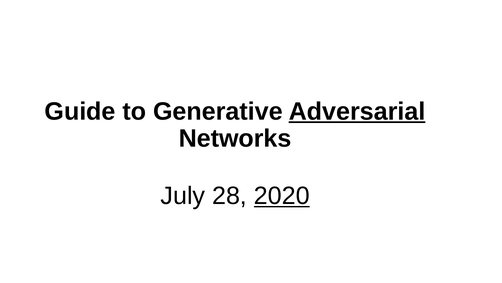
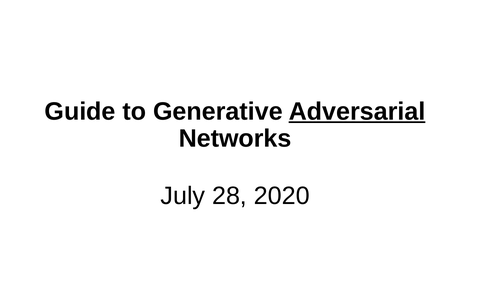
2020 underline: present -> none (282, 195)
